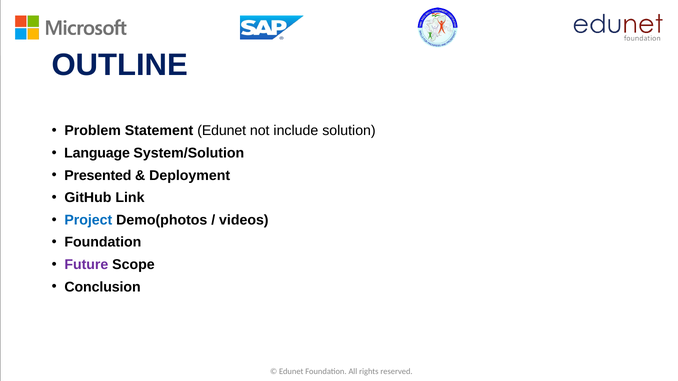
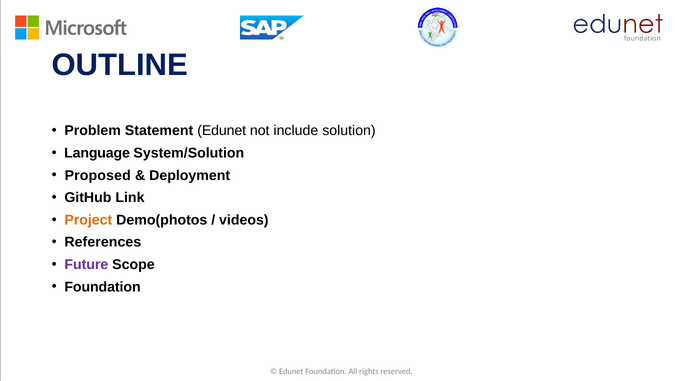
Presented: Presented -> Proposed (98, 176)
Project colour: blue -> orange (88, 220)
Foundation: Foundation -> References (103, 243)
Conclusion: Conclusion -> Foundation (103, 287)
